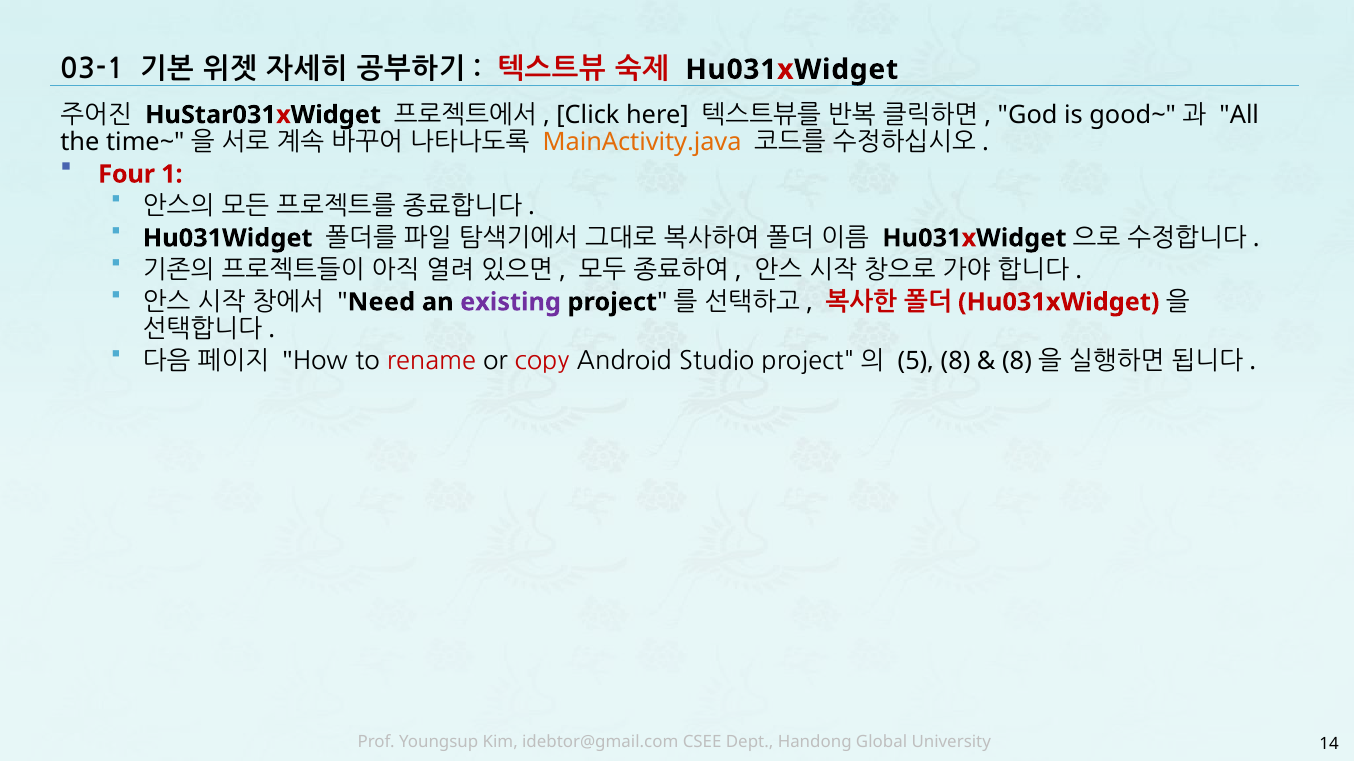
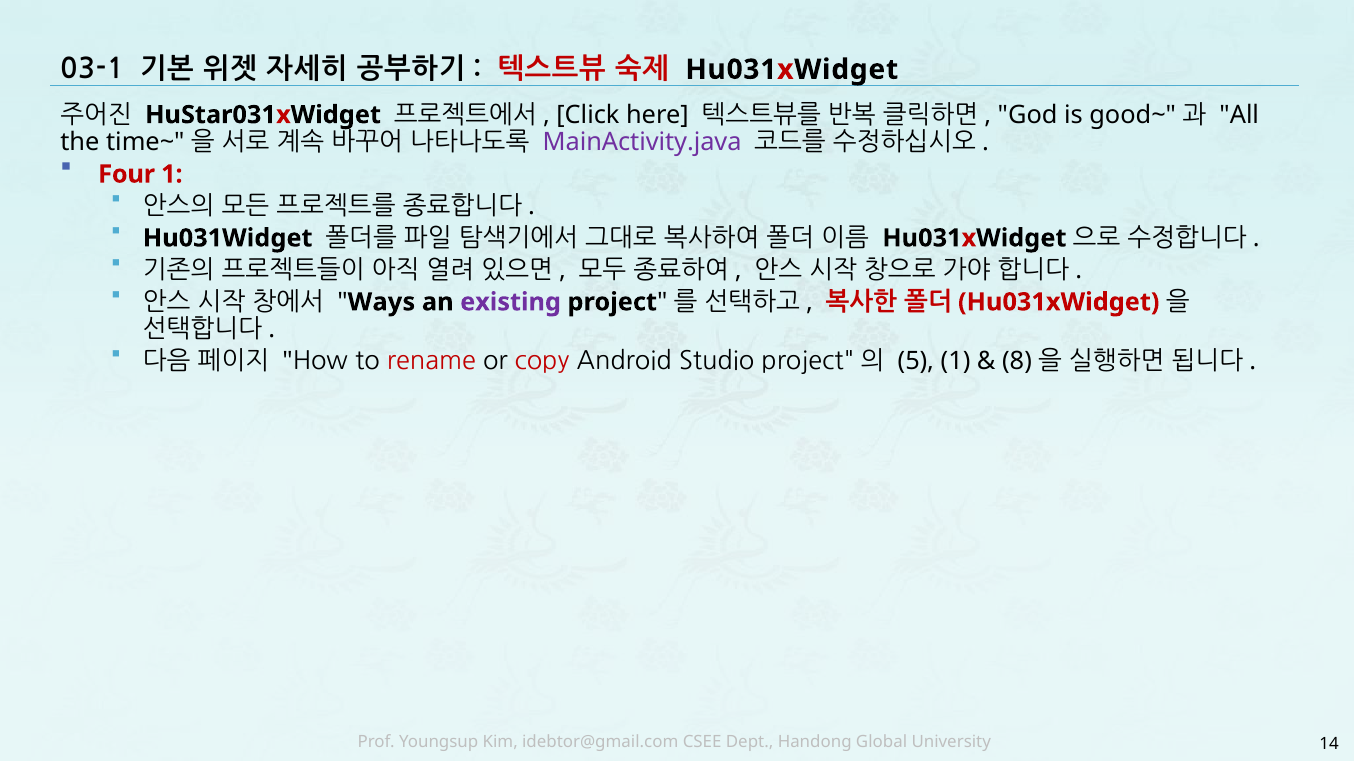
MainActivity.java colour: orange -> purple (642, 142)
Need: Need -> Ways (381, 302)
5 8: 8 -> 1 (956, 362)
